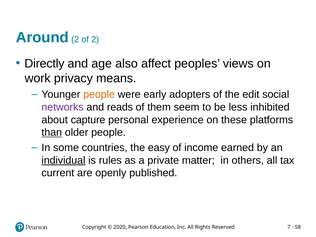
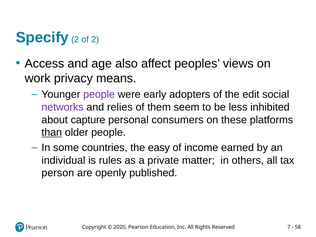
Around: Around -> Specify (42, 37)
Directly: Directly -> Access (44, 64)
people colour: orange -> purple (99, 95)
reads: reads -> relies (120, 107)
experience: experience -> consumers (178, 120)
individual underline: present -> none (63, 160)
current: current -> person (58, 173)
